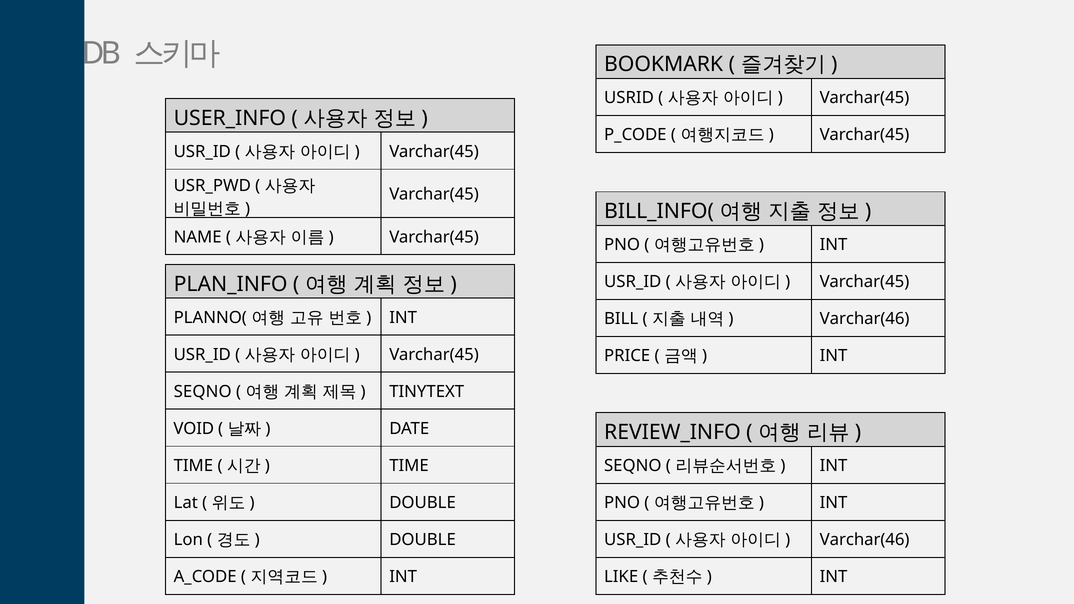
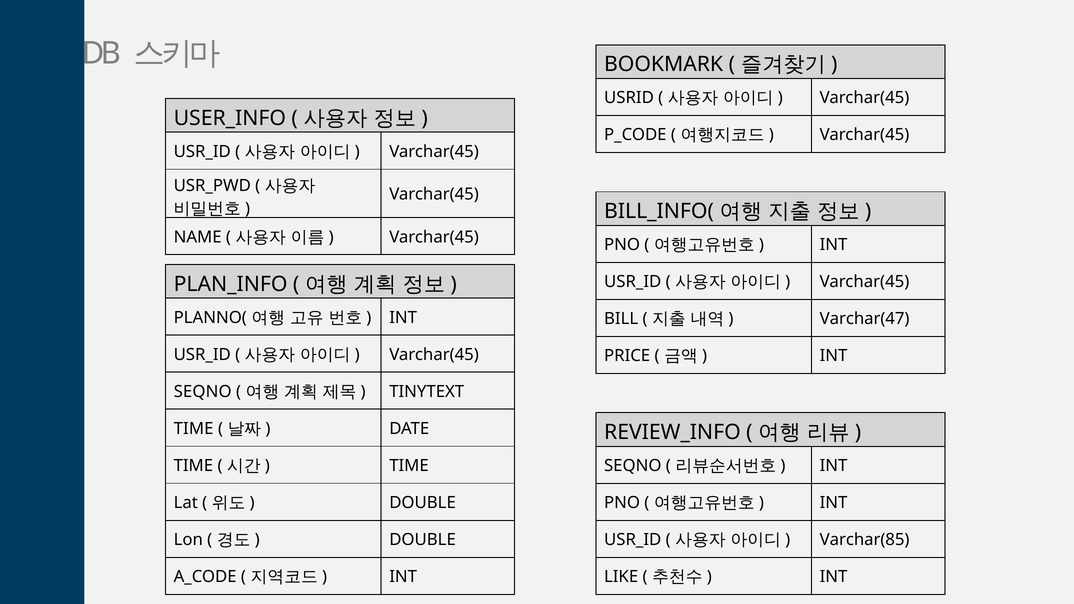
Varchar(46: Varchar(46 -> Varchar(47 (865, 319)
VOID: VOID -> TIME (194, 429)
Varchar(46: Varchar(46 -> Varchar(85 (865, 540)
